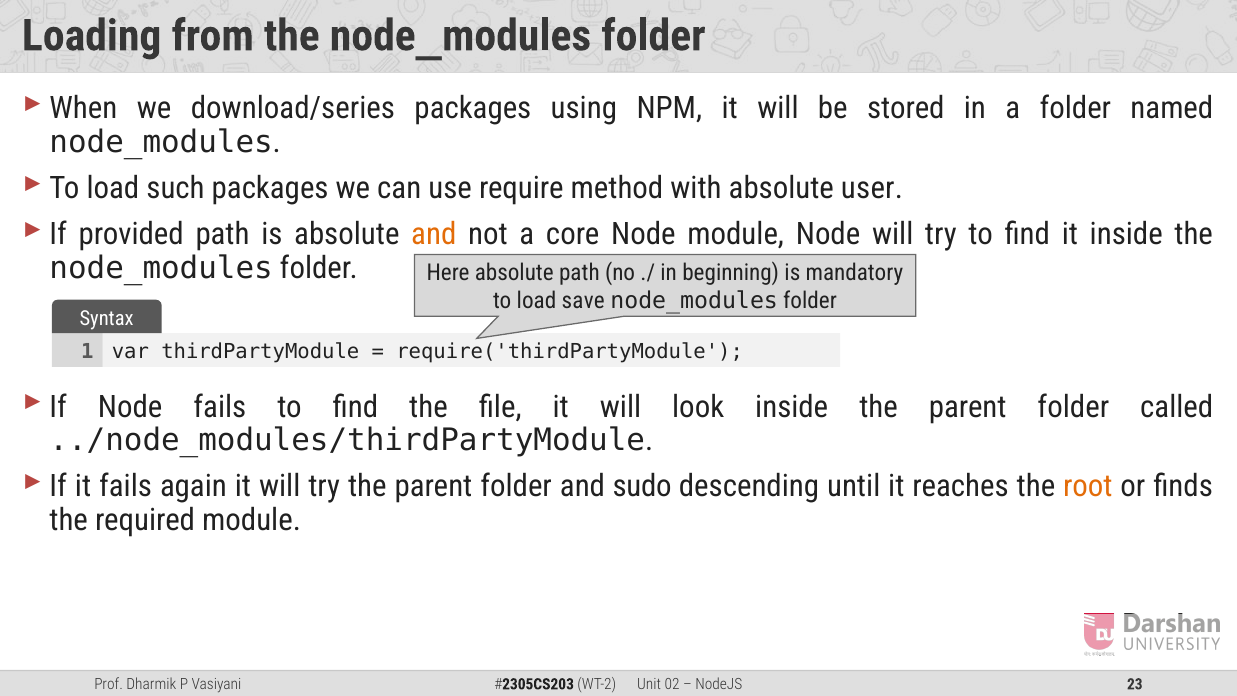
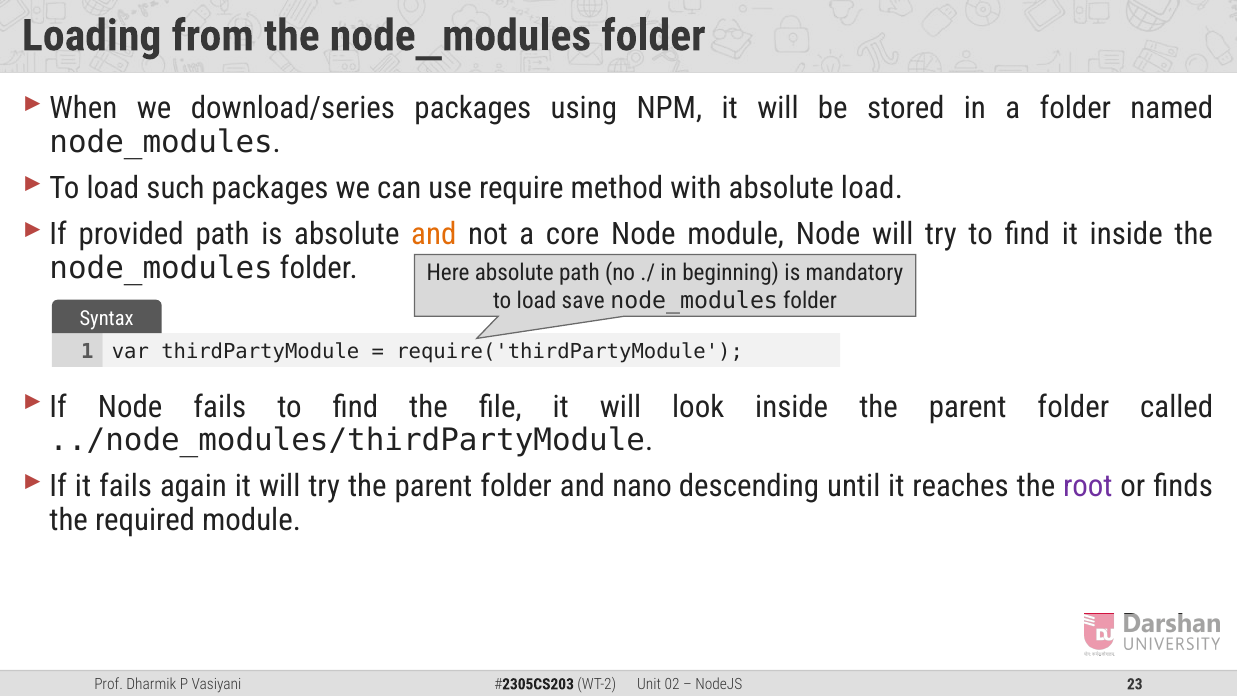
absolute user: user -> load (872, 188)
sudo: sudo -> nano (642, 487)
root colour: orange -> purple (1088, 487)
